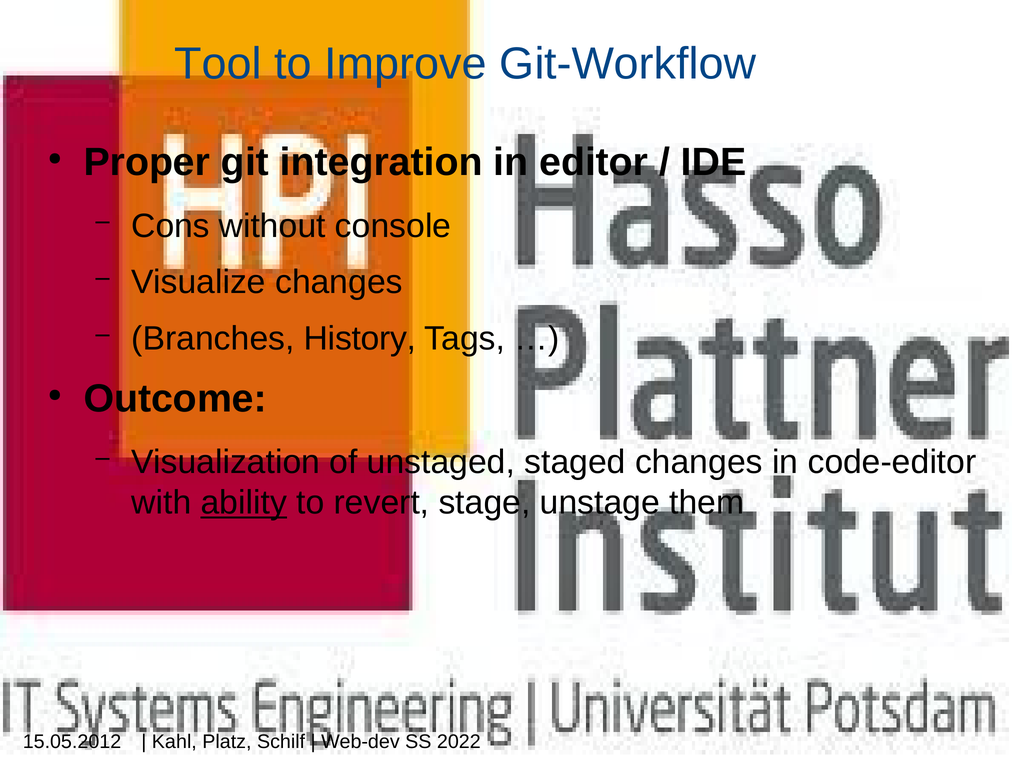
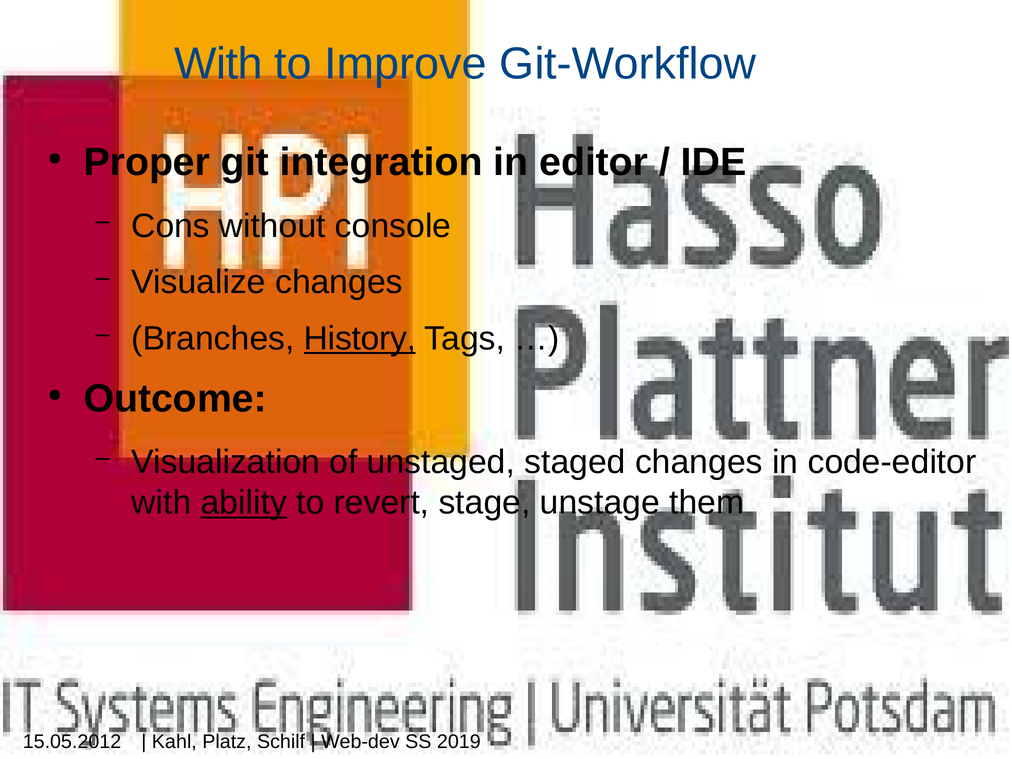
Tool: Tool -> With (218, 64)
History underline: none -> present (360, 339)
2022: 2022 -> 2019 (459, 742)
